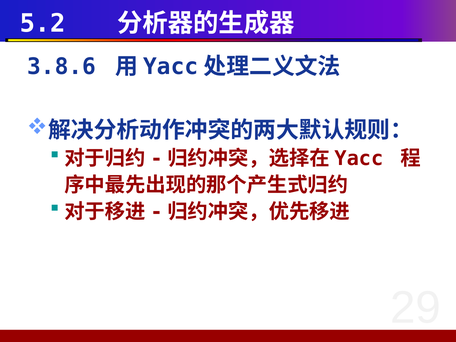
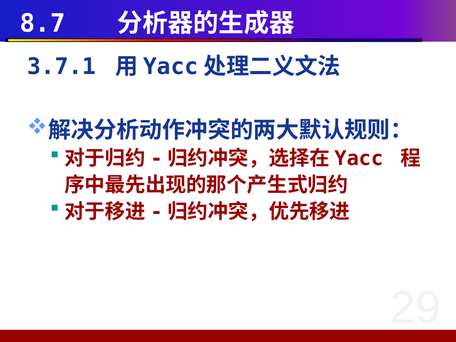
5.2: 5.2 -> 8.7 (43, 23)
3.8.6: 3.8.6 -> 3.7.1 (62, 66)
